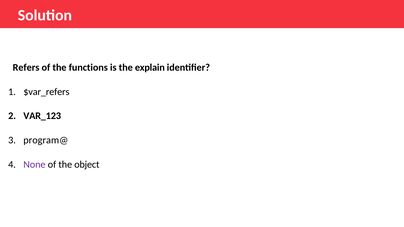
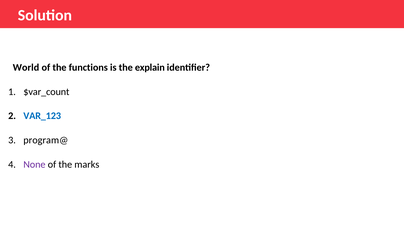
Refers: Refers -> World (26, 68)
$var_refers: $var_refers -> $var_count (46, 92)
VAR_123 colour: black -> blue (42, 116)
object: object -> marks (87, 165)
